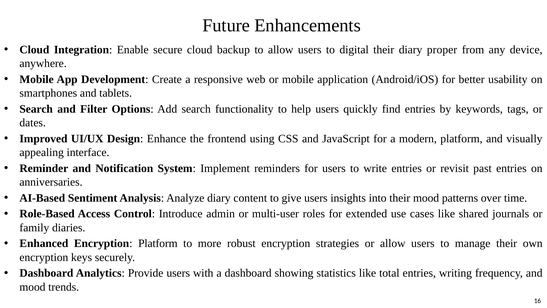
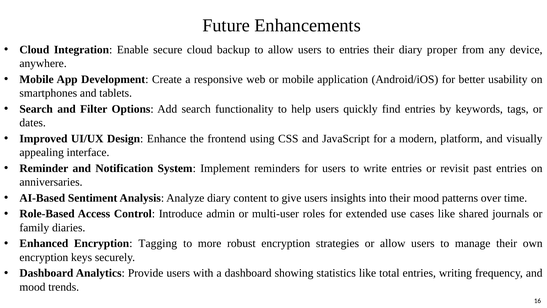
to digital: digital -> entries (354, 50)
Encryption Platform: Platform -> Tagging (158, 243)
